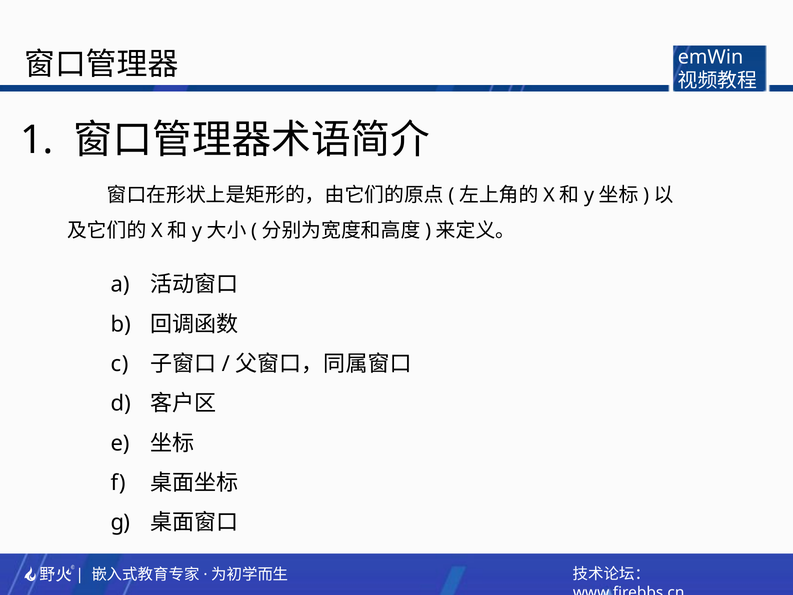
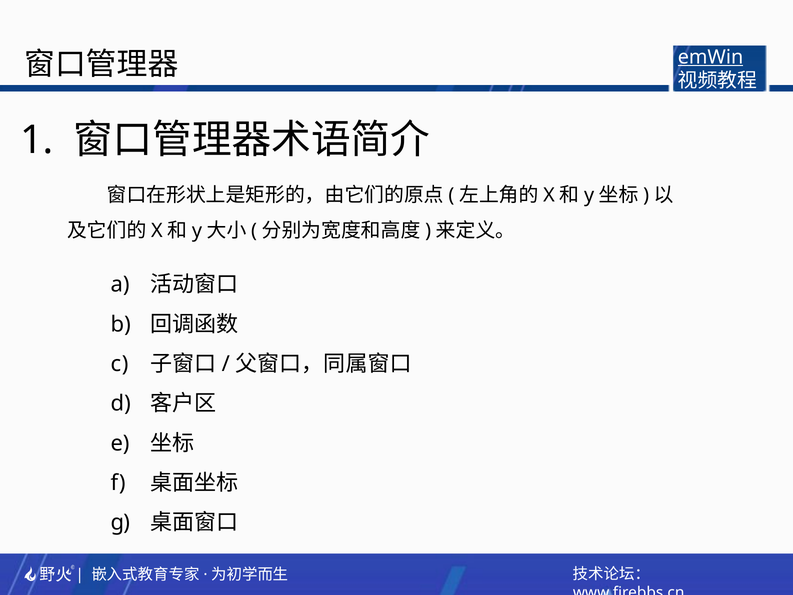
emWin underline: none -> present (711, 57)
